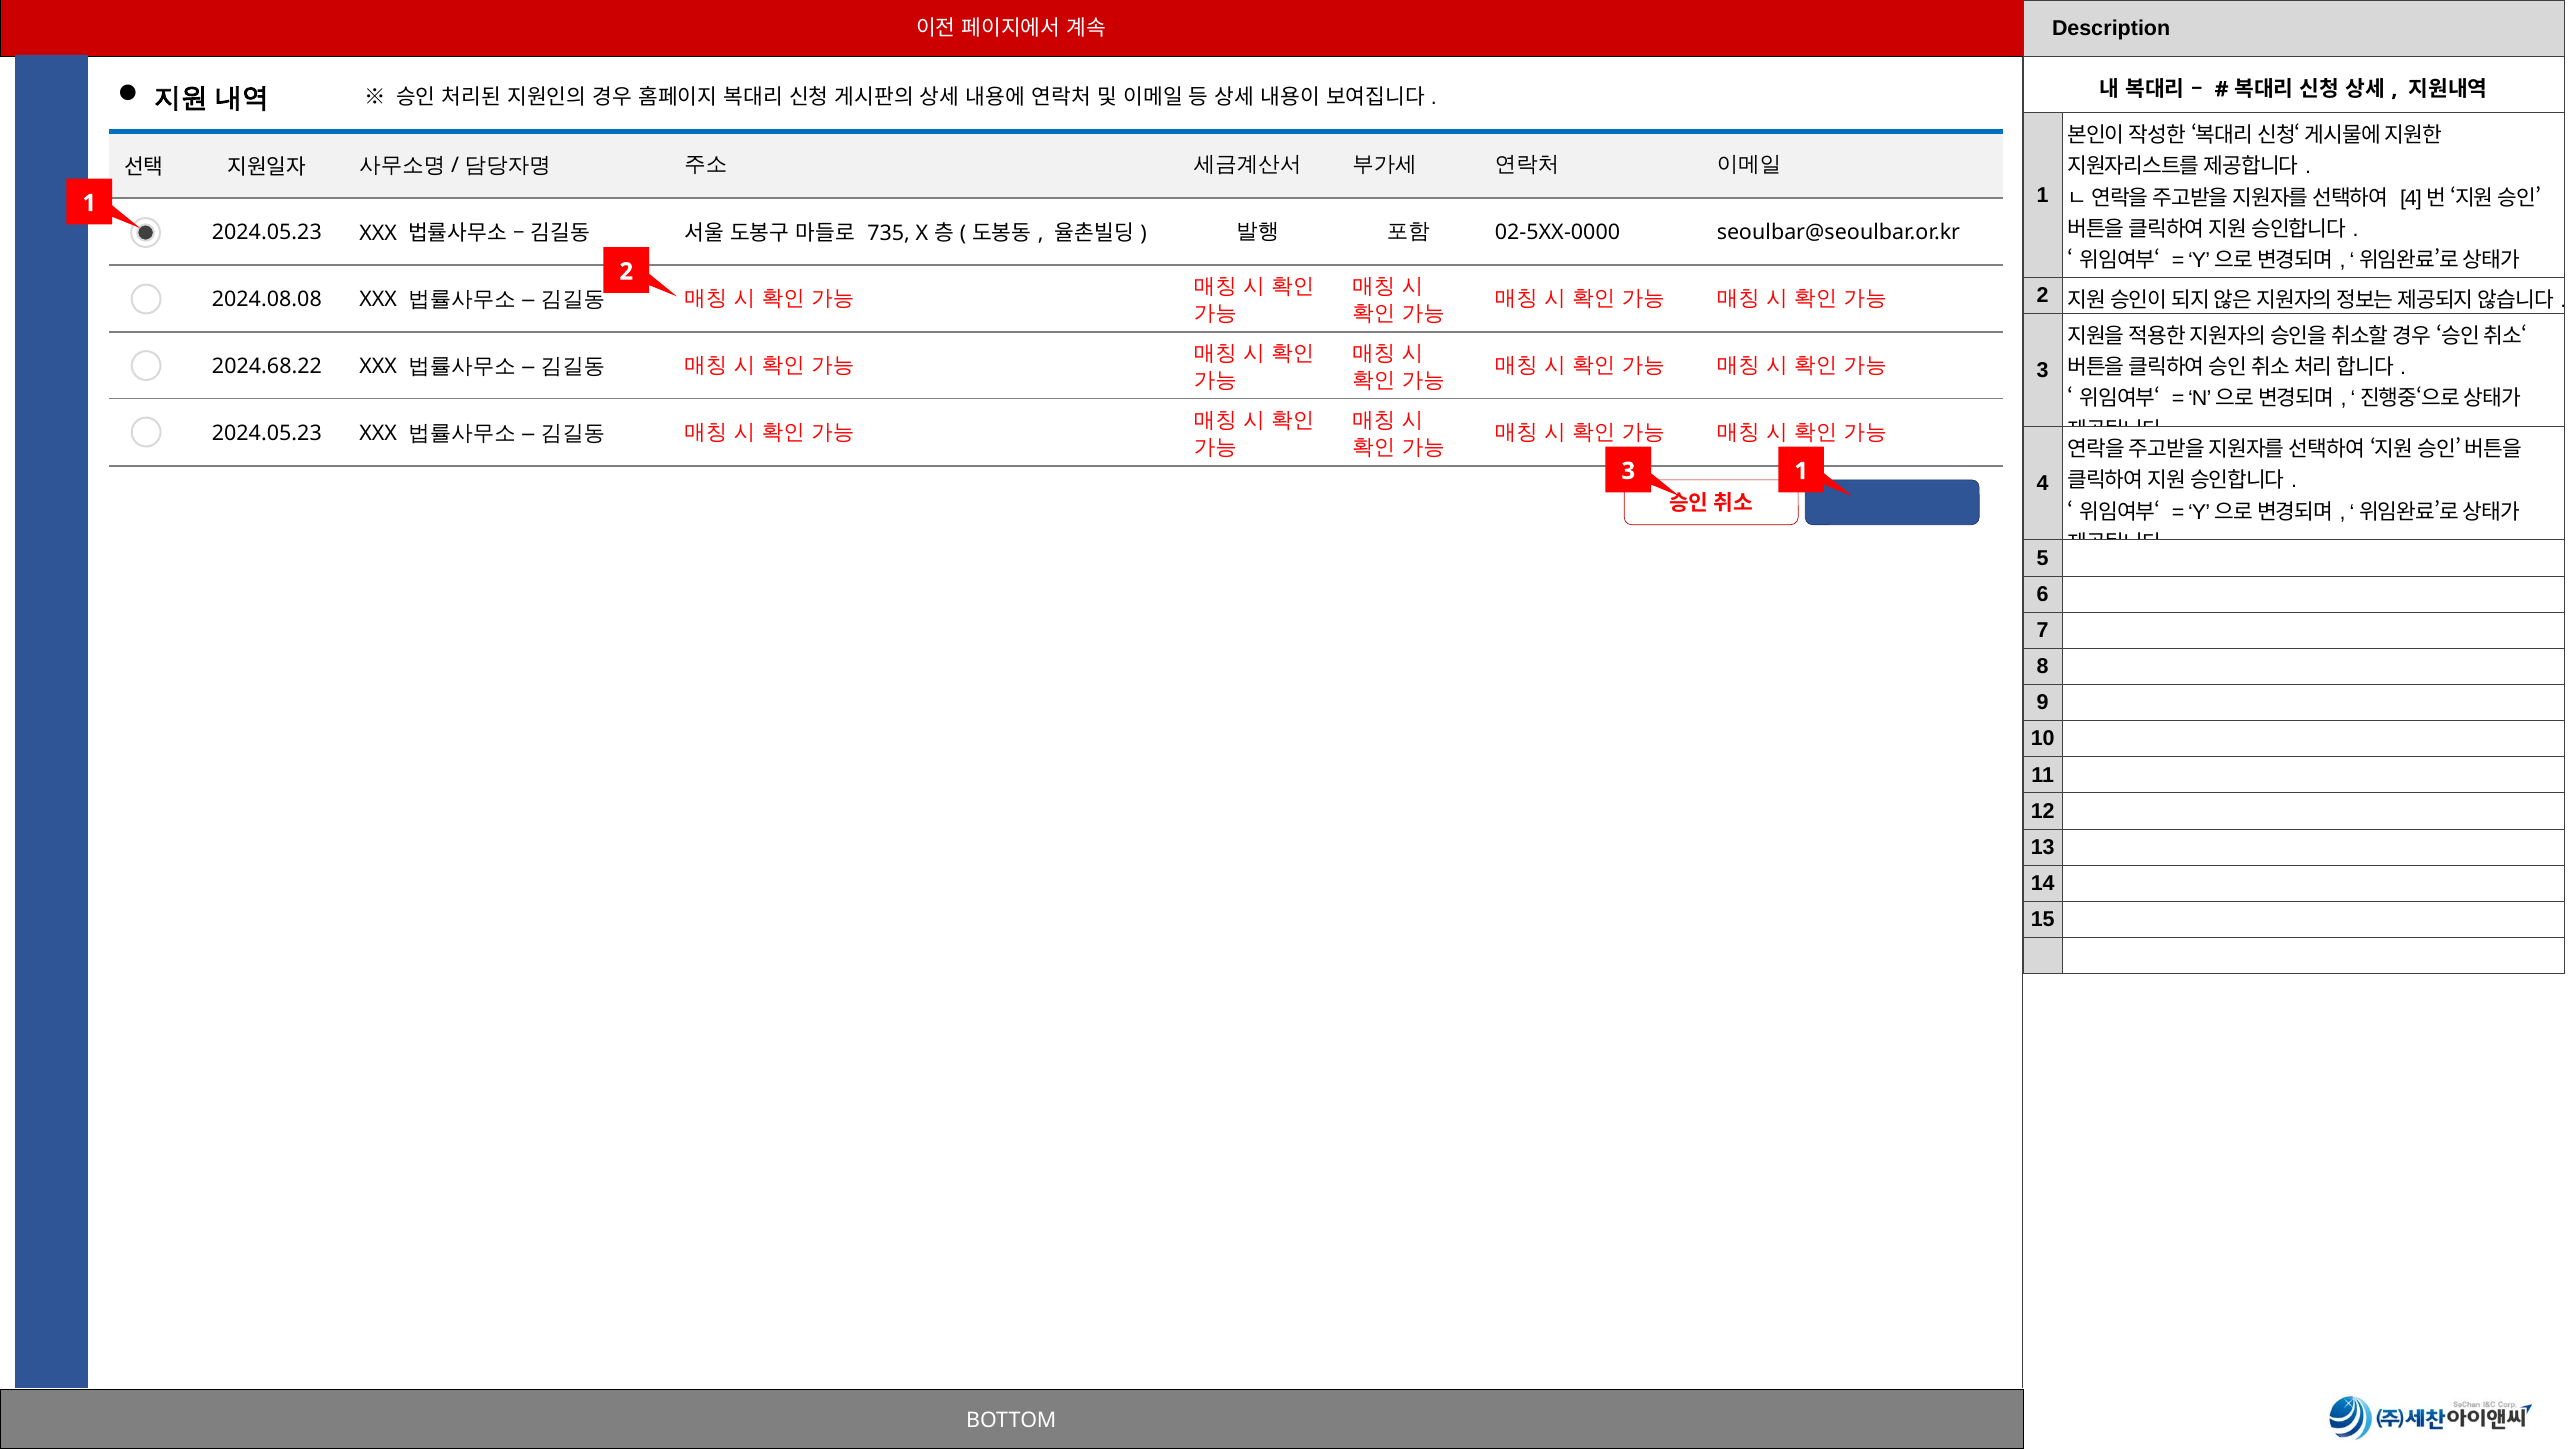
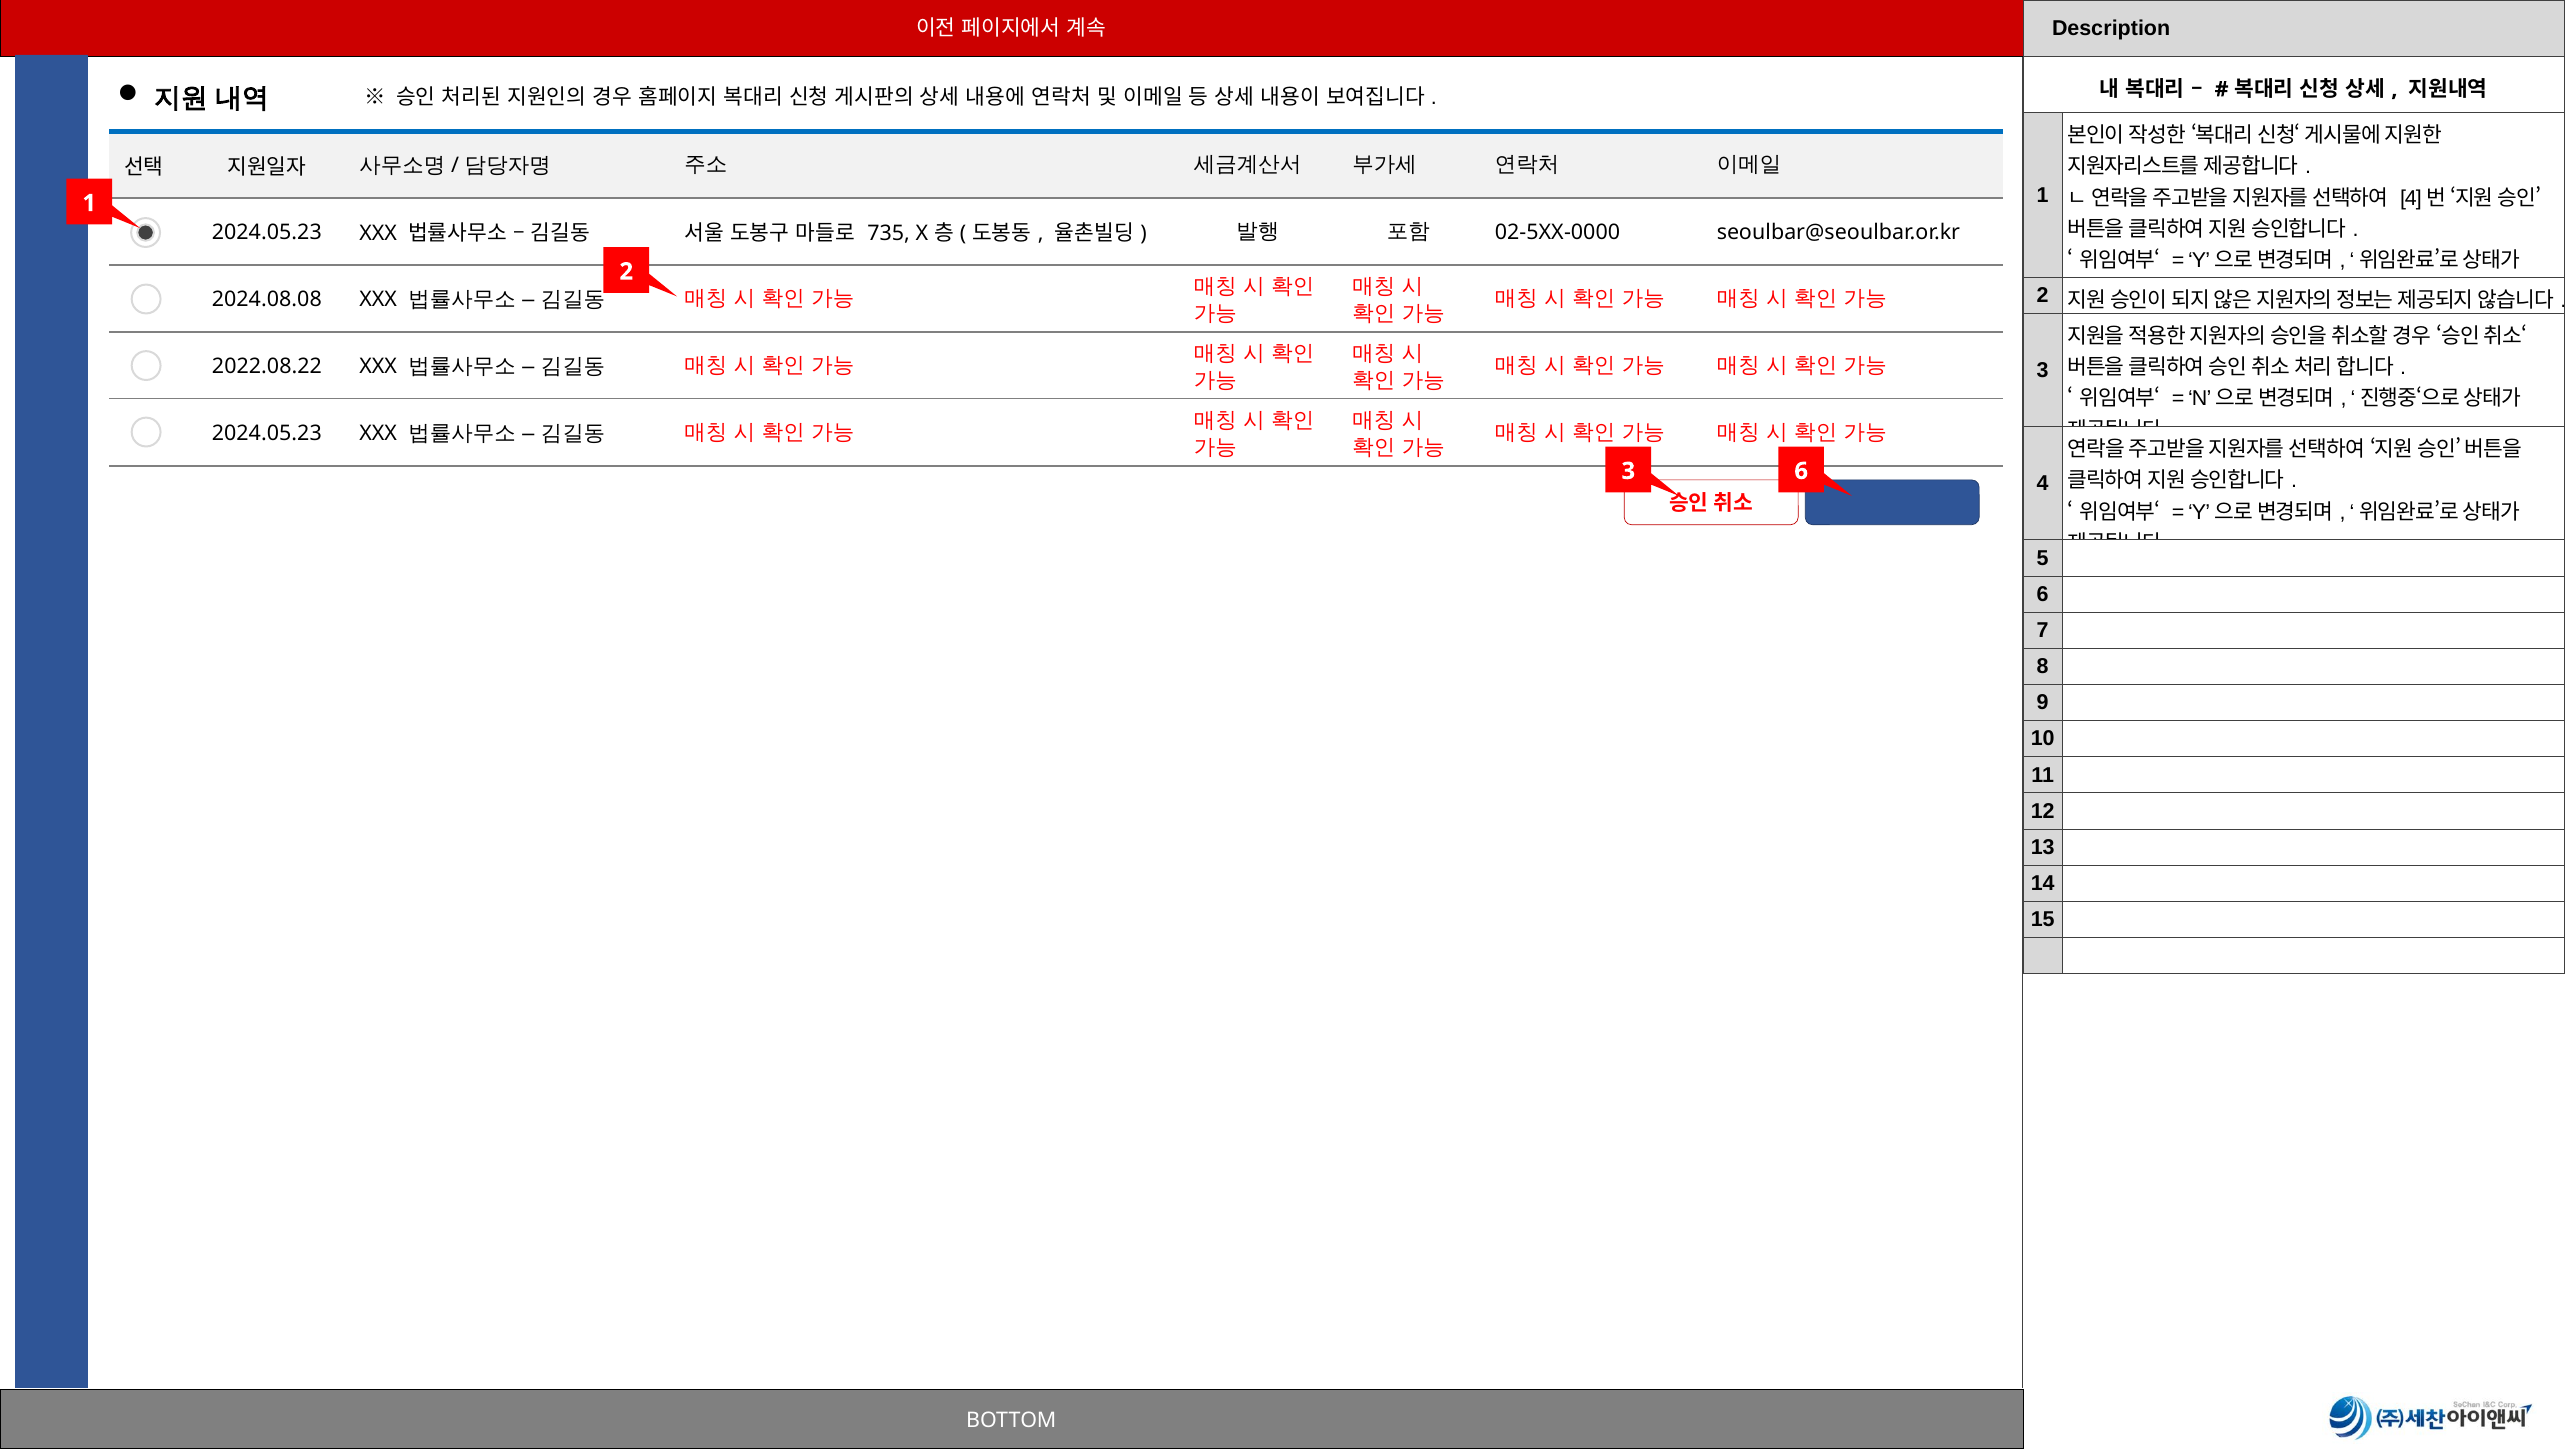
2024.68.22: 2024.68.22 -> 2022.08.22 (267, 367)
3 1: 1 -> 6 (1801, 471)
